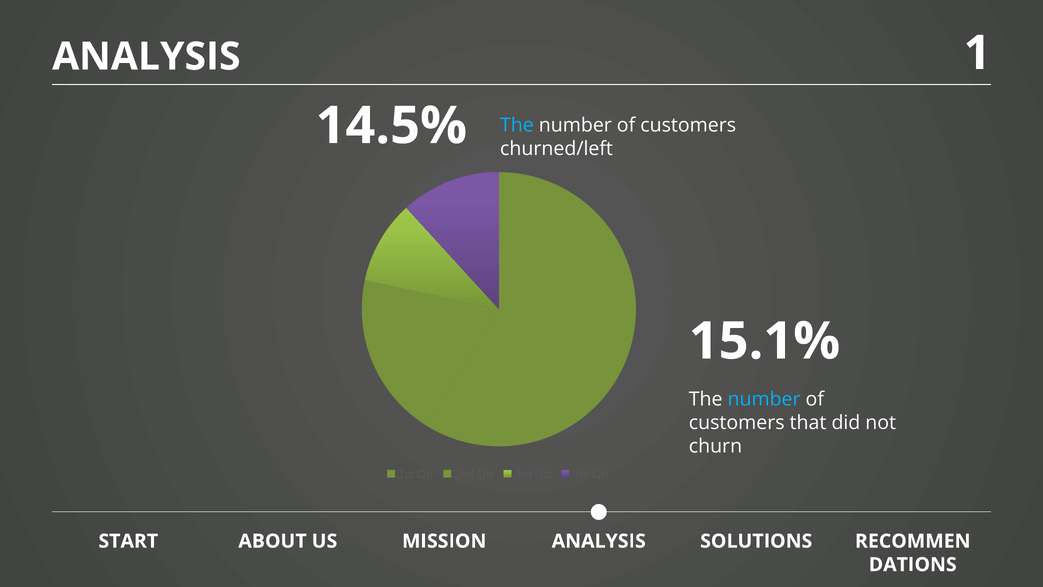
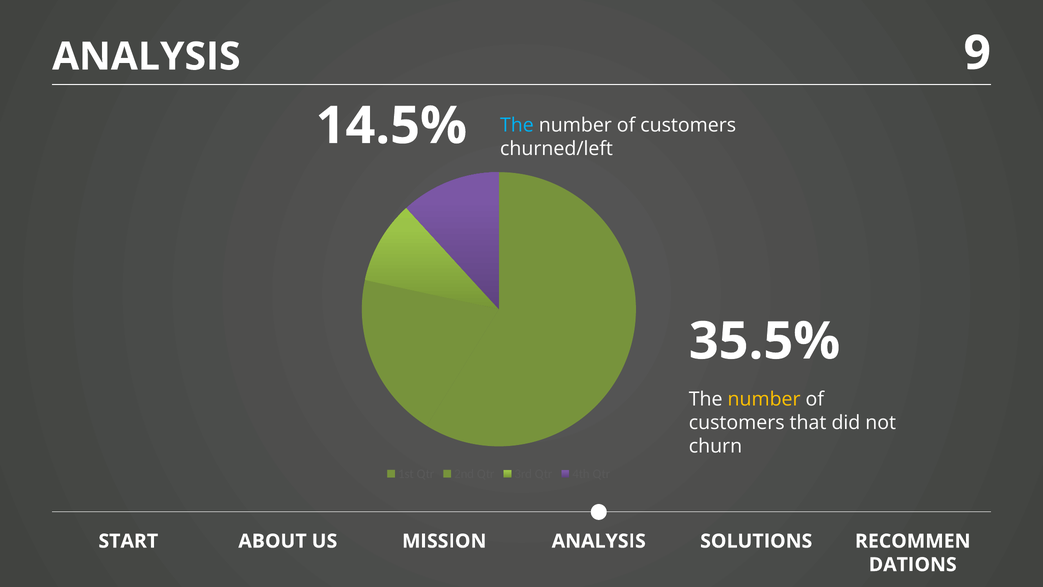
1: 1 -> 9 (977, 53)
15.1%: 15.1% -> 35.5% (765, 341)
number colour: light blue -> yellow (764, 399)
